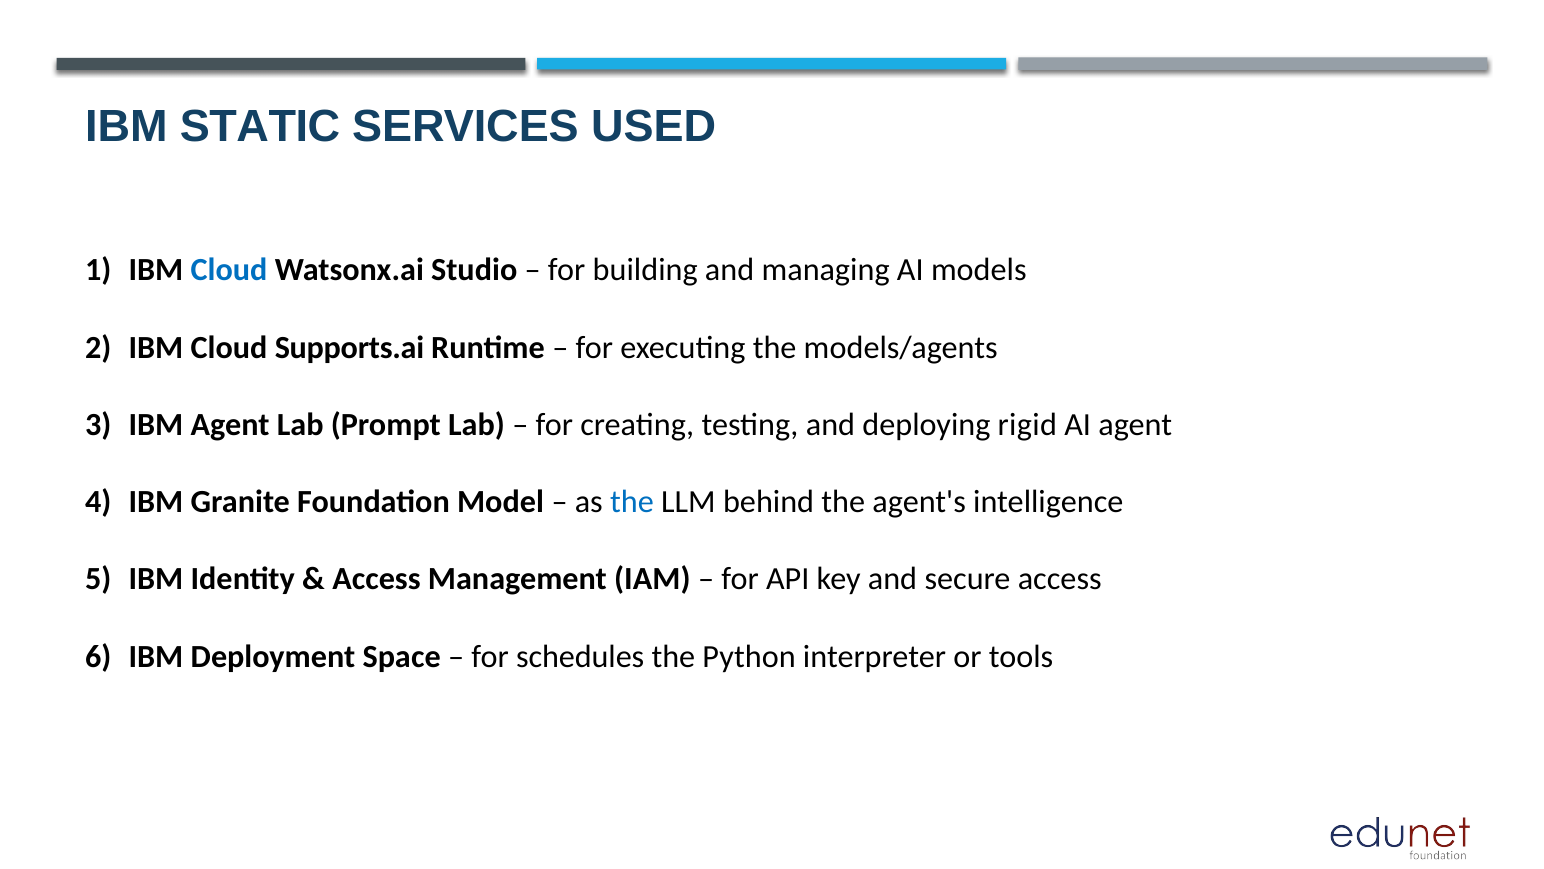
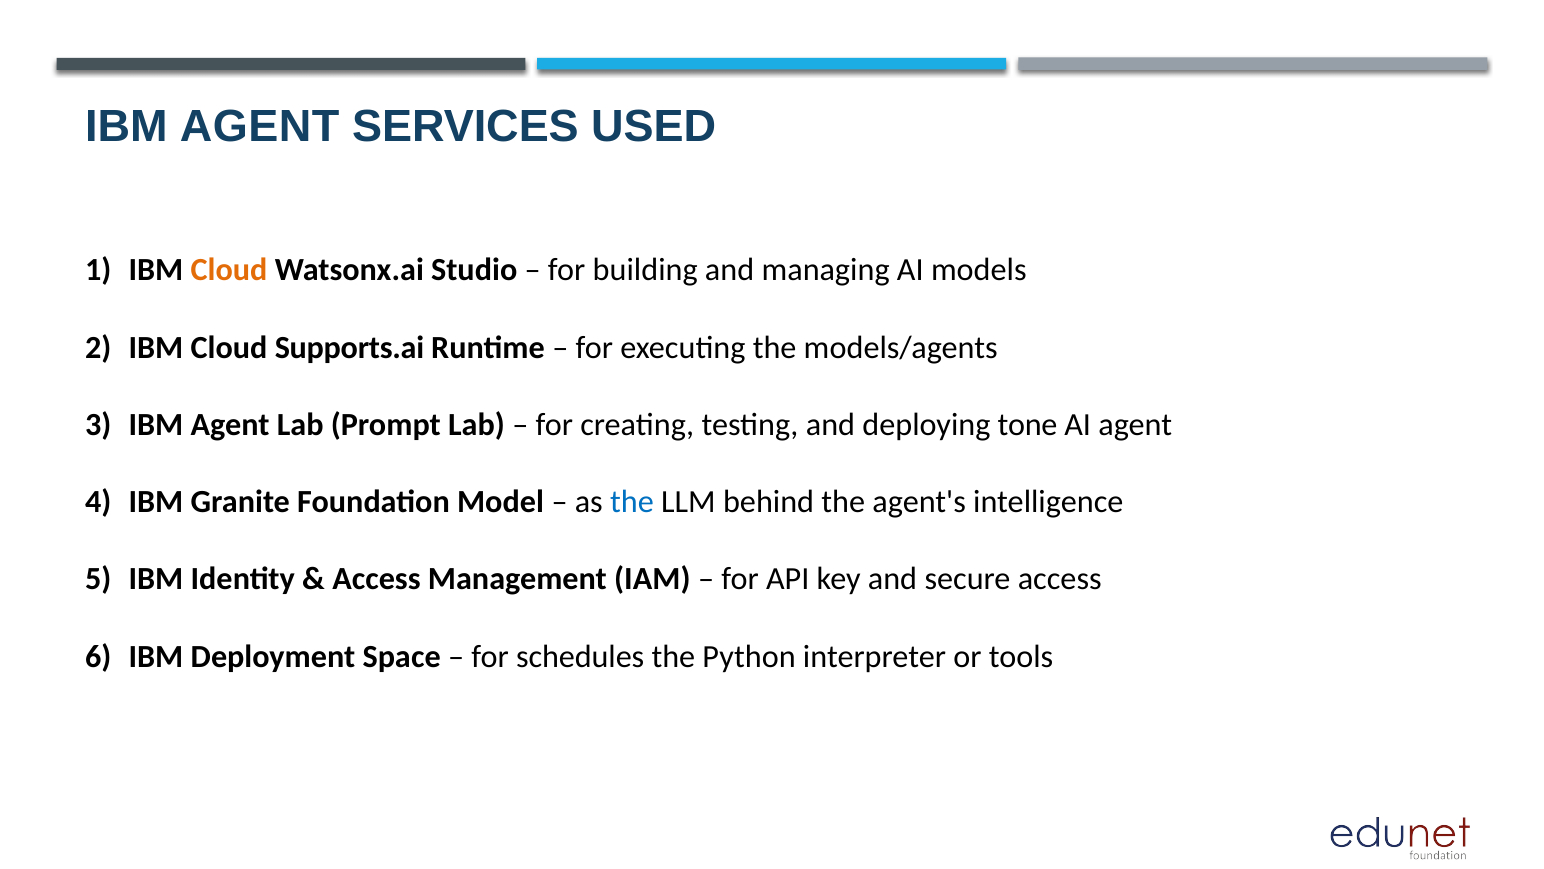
STATIC: STATIC -> AGENT (260, 126)
Cloud colour: blue -> orange (229, 270)
rigid: rigid -> tone (1028, 424)
